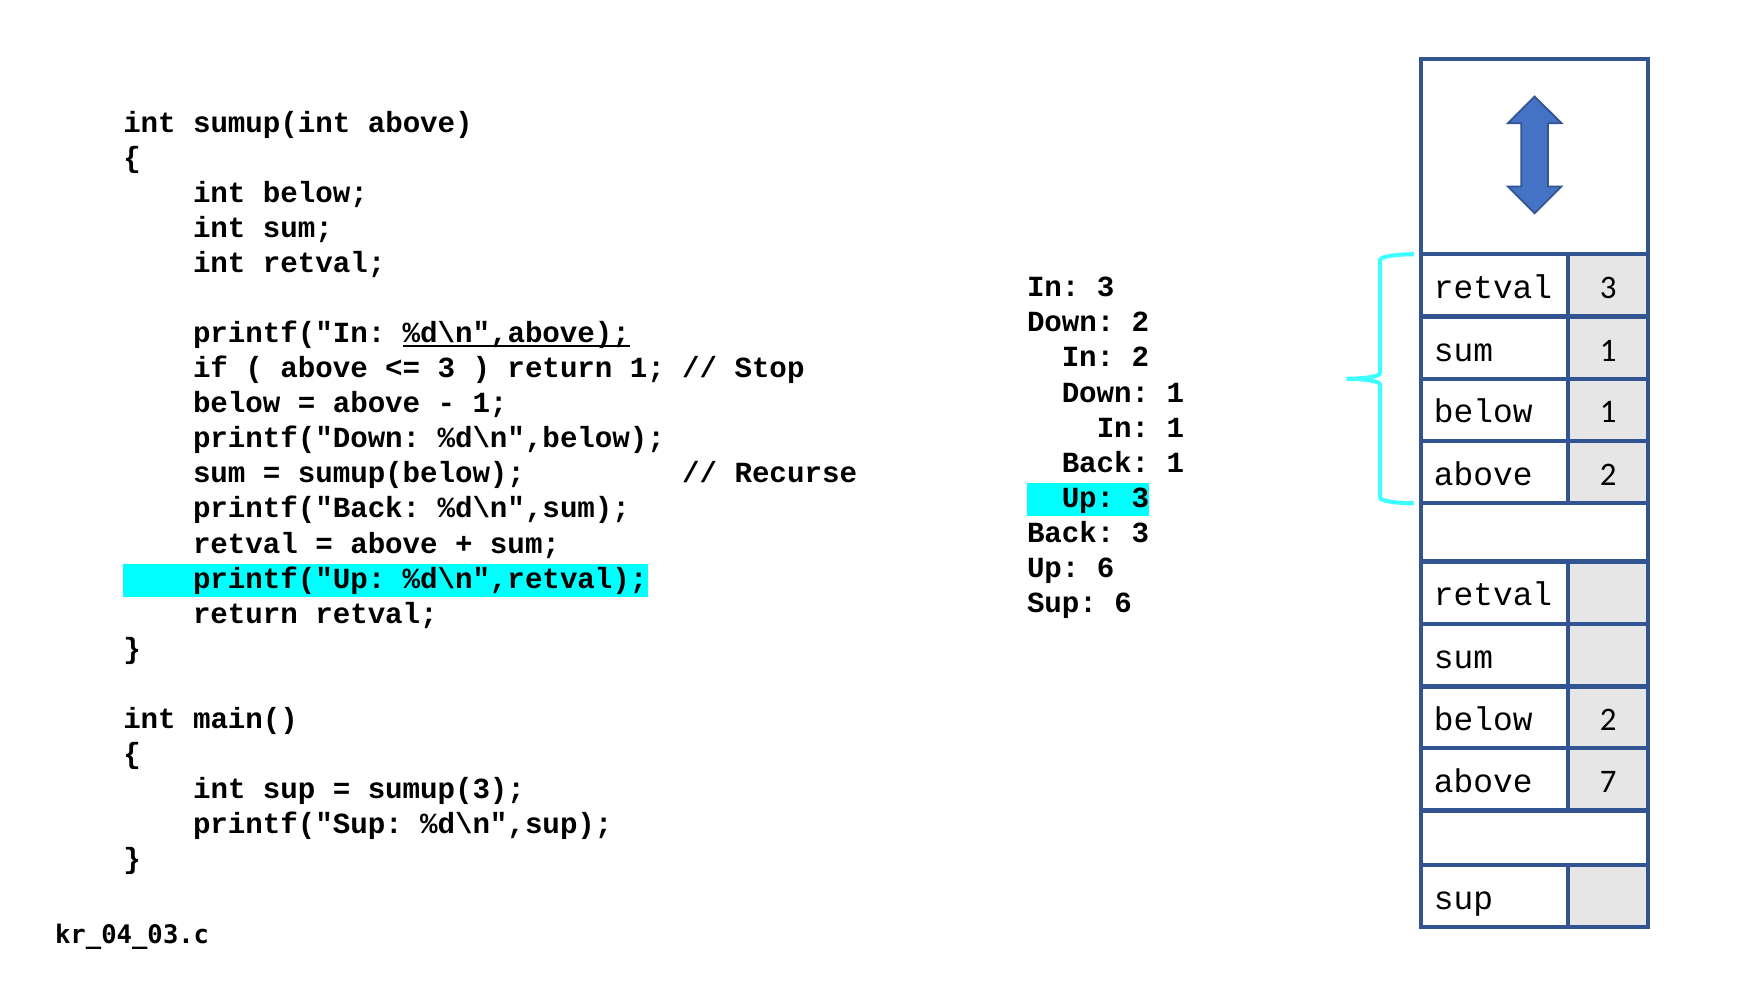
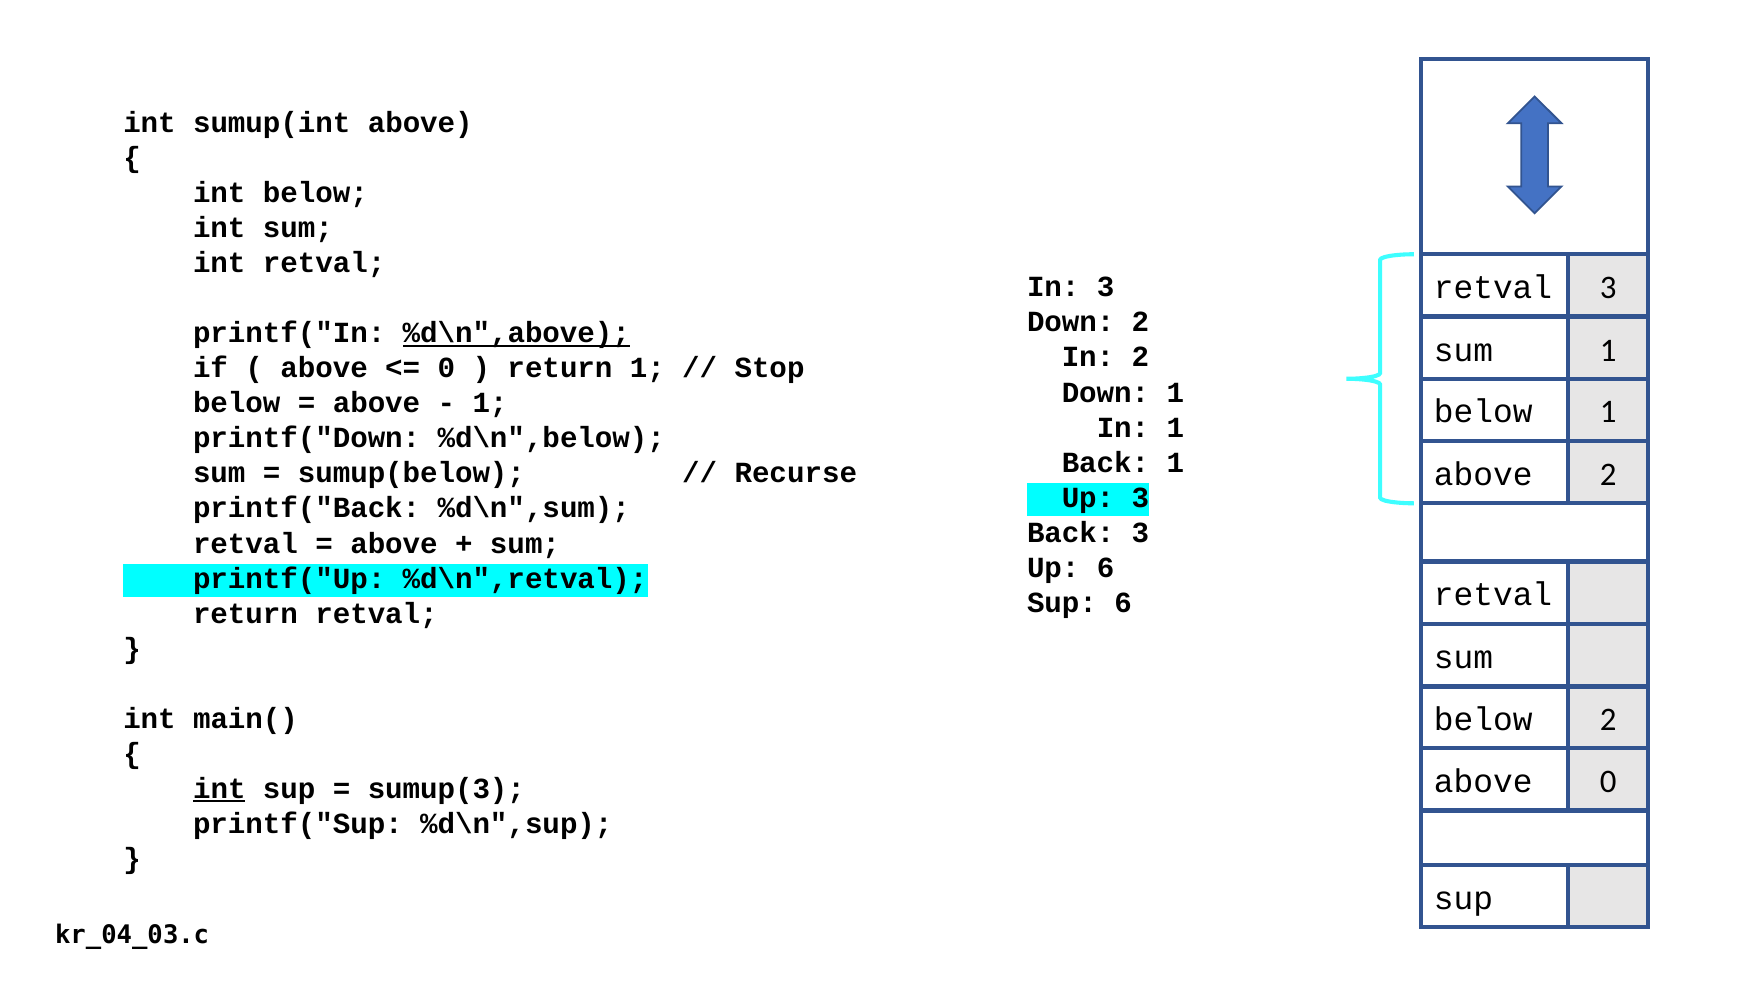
3: 3 -> 0 (446, 368)
above 7: 7 -> 0 (1608, 782)
int underline: none -> present (219, 789)
